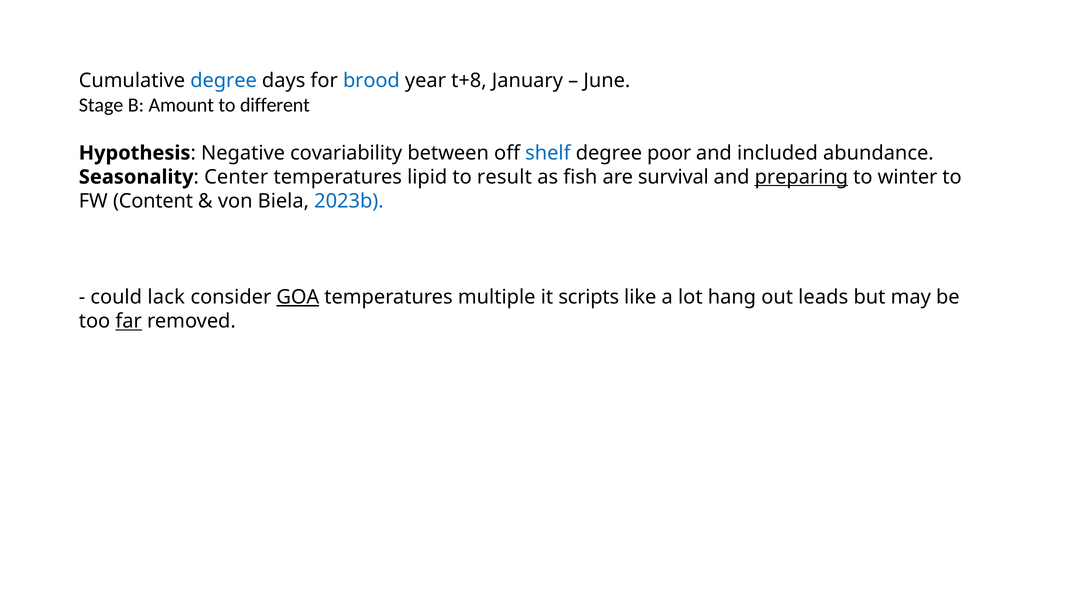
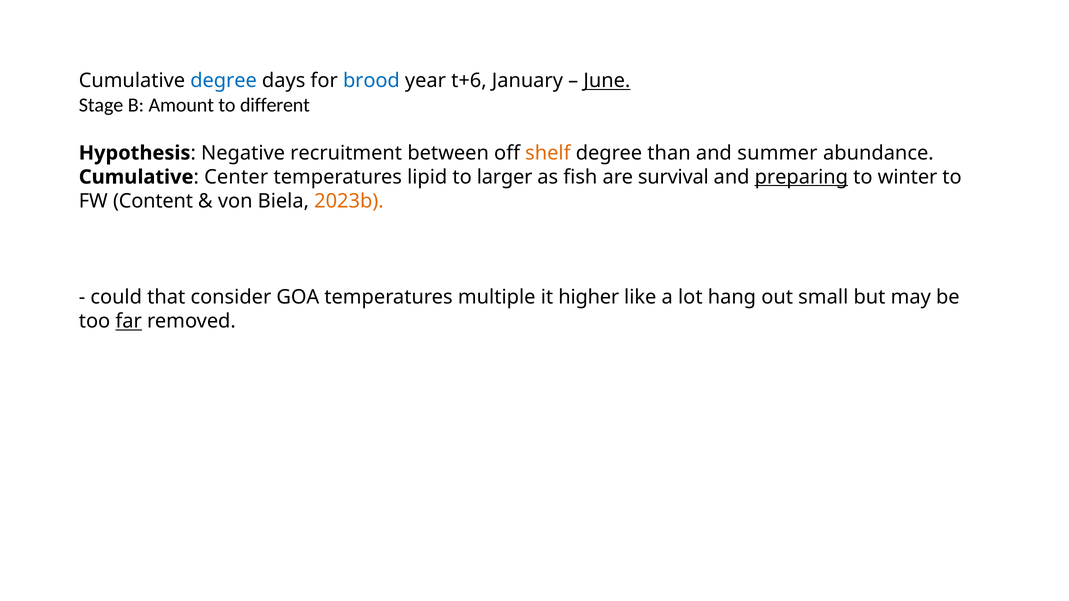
t+8: t+8 -> t+6 (469, 81)
June underline: none -> present (607, 81)
covariability: covariability -> recruitment (346, 153)
shelf colour: blue -> orange (548, 153)
poor: poor -> than (669, 153)
included: included -> summer (777, 153)
Seasonality: Seasonality -> Cumulative (136, 177)
result: result -> larger (505, 177)
2023b colour: blue -> orange (349, 201)
lack: lack -> that (166, 297)
GOA underline: present -> none (298, 297)
scripts: scripts -> higher (589, 297)
leads: leads -> small (823, 297)
